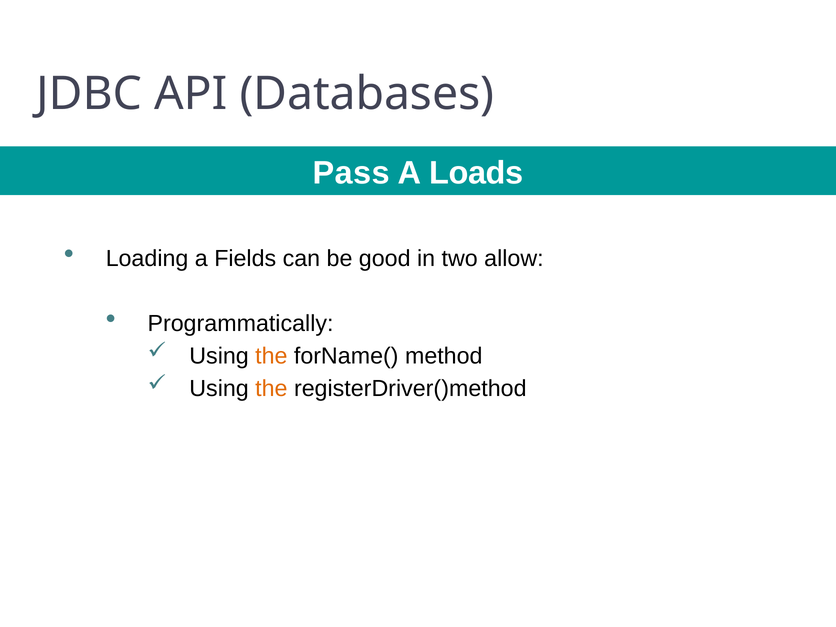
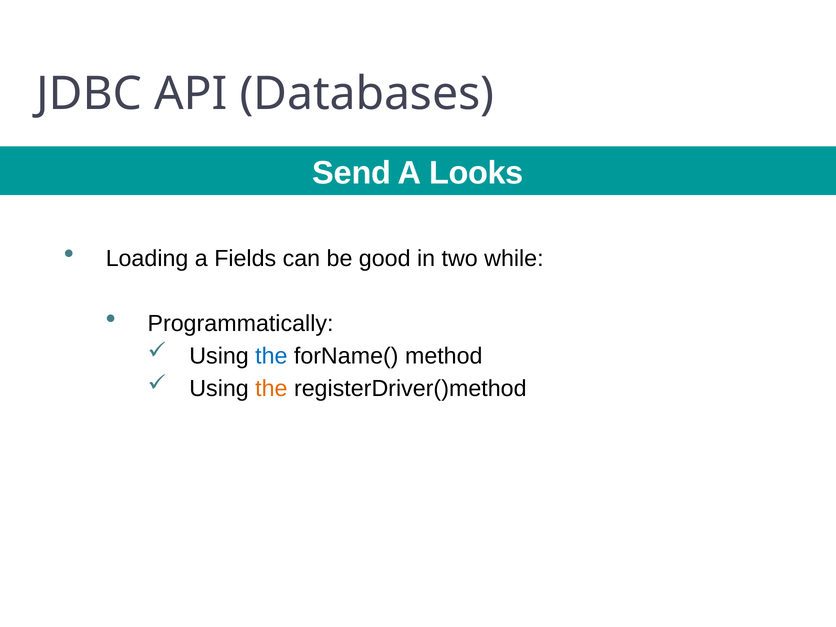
Pass: Pass -> Send (352, 173)
Loads: Loads -> Looks (476, 173)
allow: allow -> while (514, 258)
the colour: orange -> blue (271, 356)
